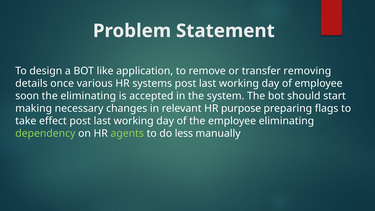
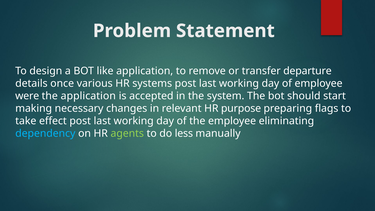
removing: removing -> departure (307, 71)
soon: soon -> were (27, 96)
the eliminating: eliminating -> application (88, 96)
dependency colour: light green -> light blue (45, 133)
